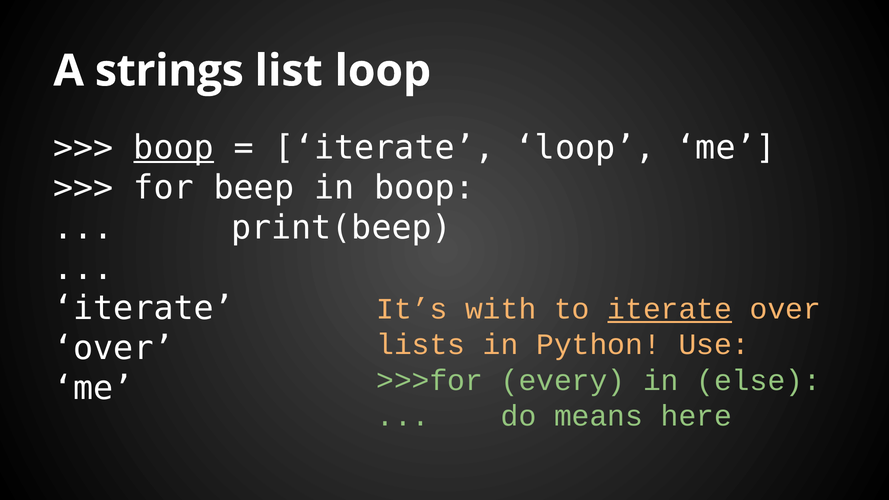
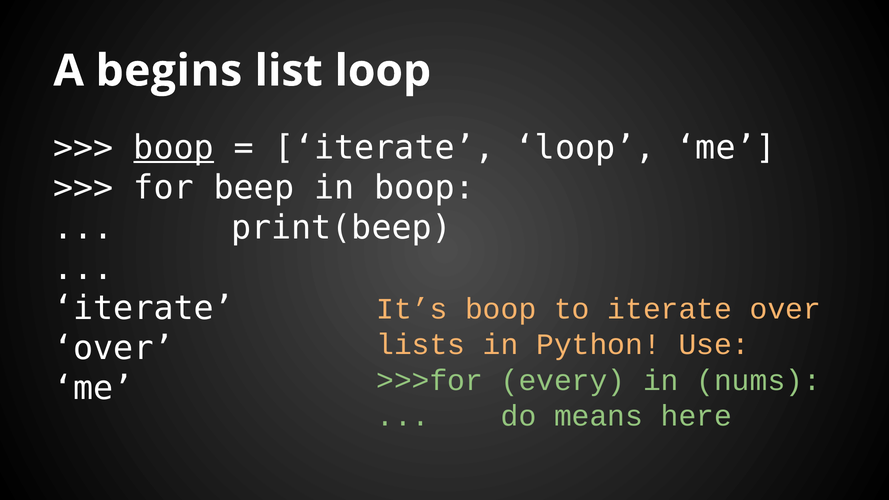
strings: strings -> begins (169, 71)
It’s with: with -> boop (501, 309)
iterate underline: present -> none (670, 309)
else: else -> nums (759, 380)
